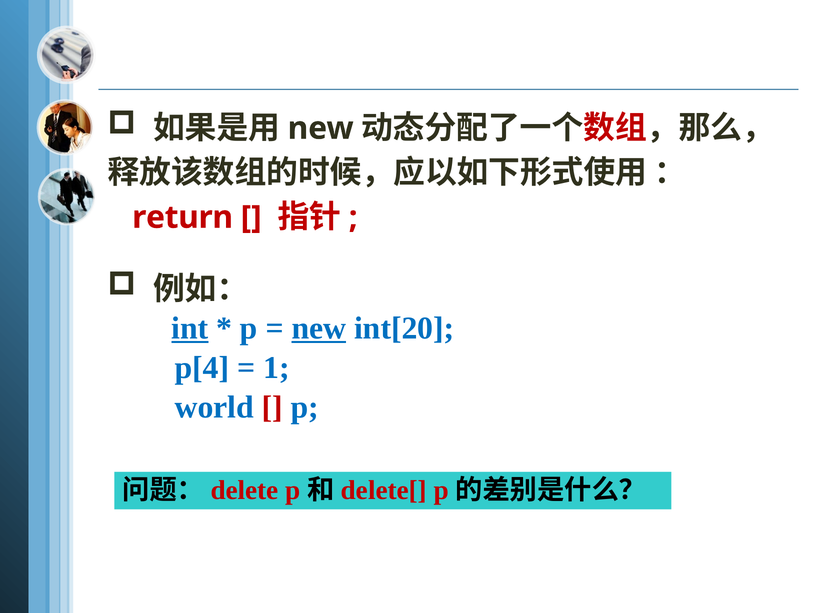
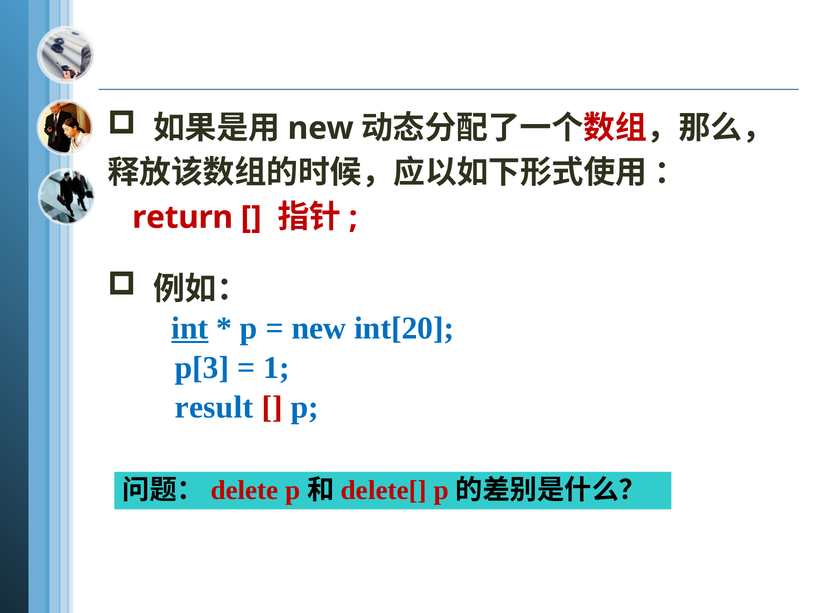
new underline: present -> none (319, 328)
p[4: p[4 -> p[3 (202, 368)
world: world -> result (214, 407)
